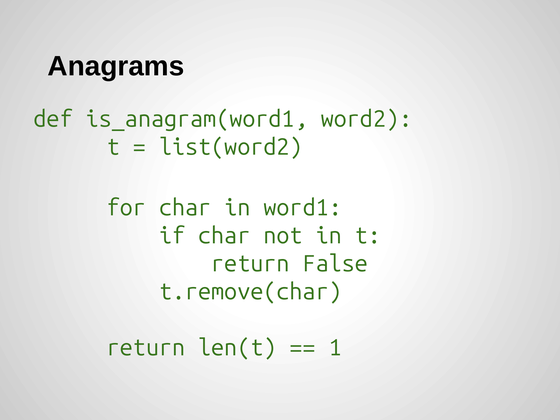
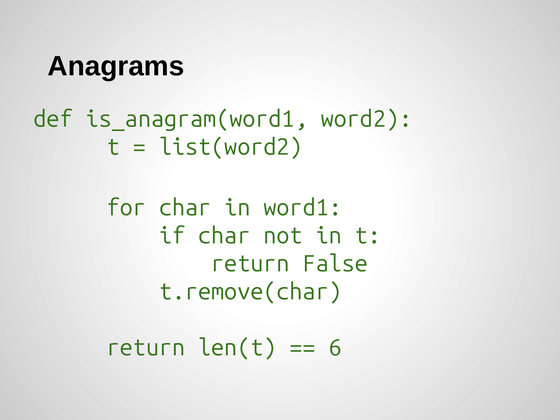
1: 1 -> 6 (335, 348)
